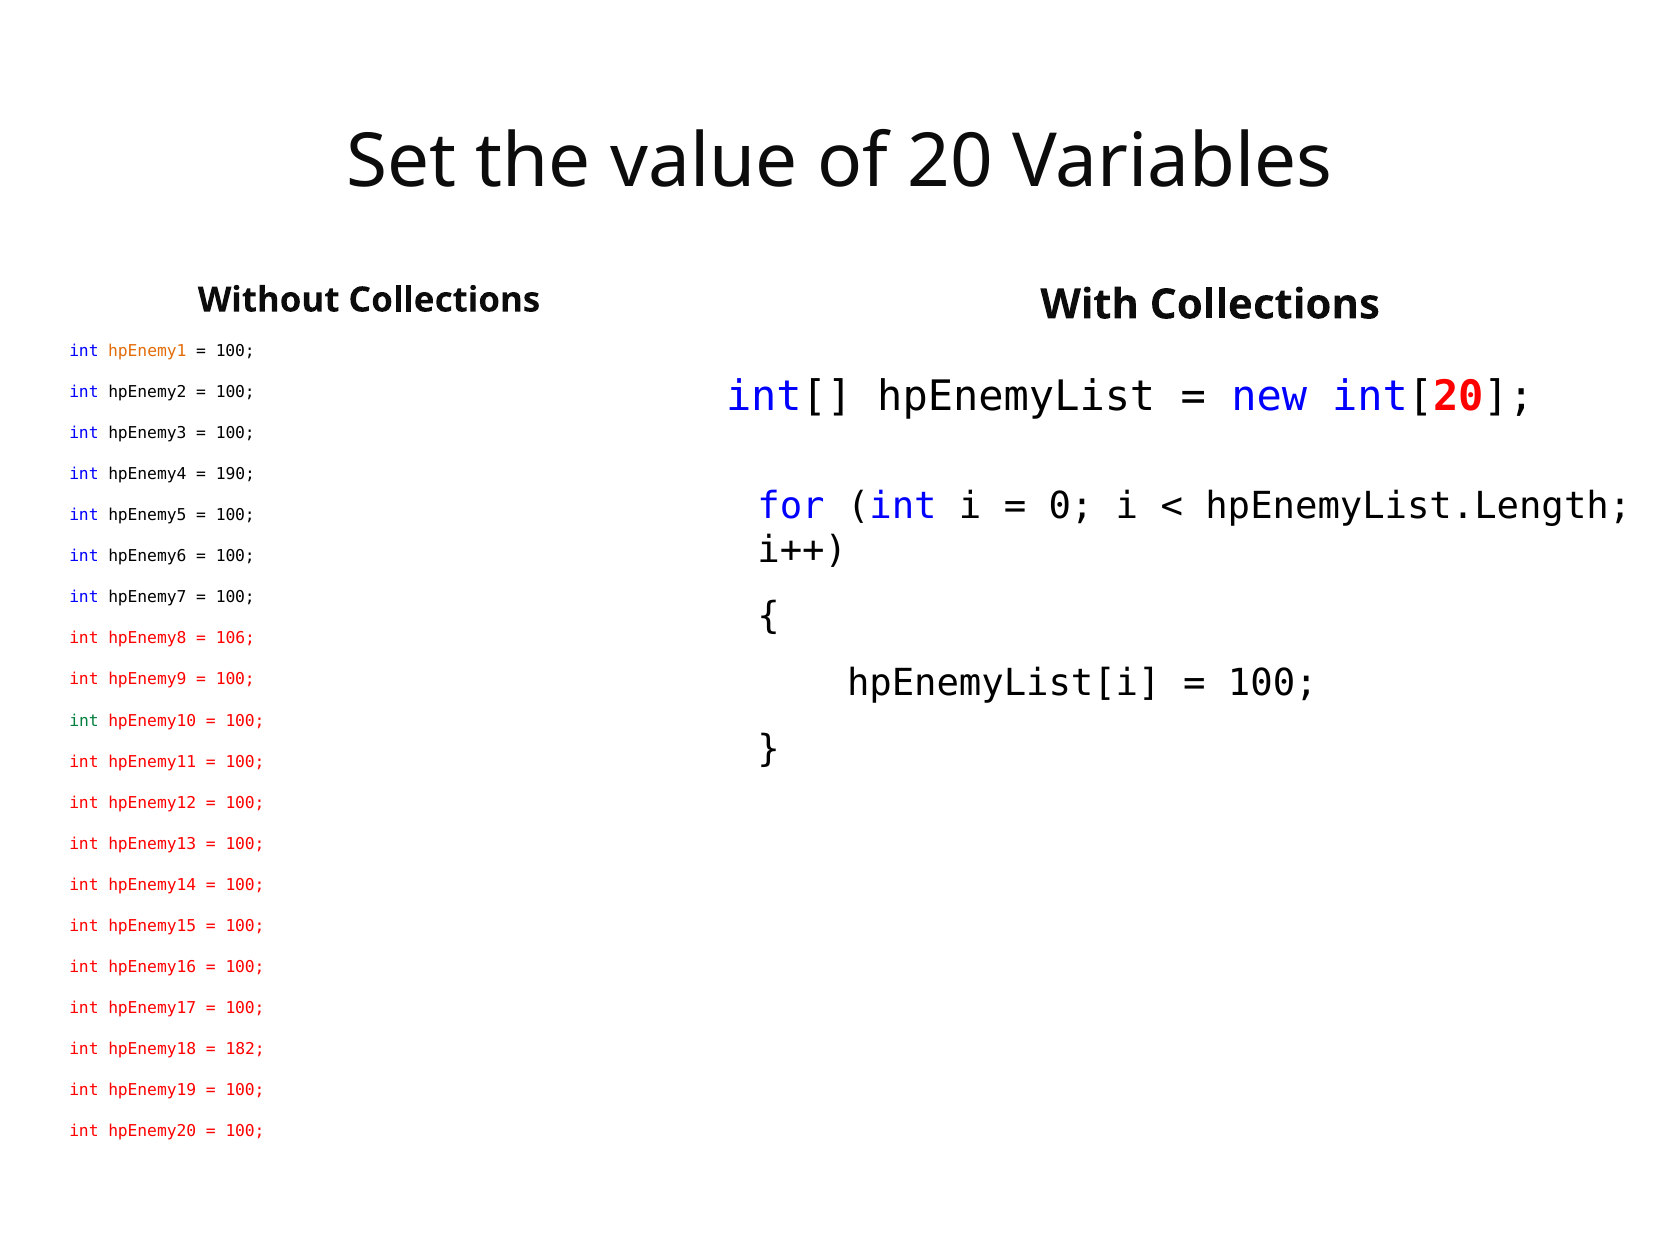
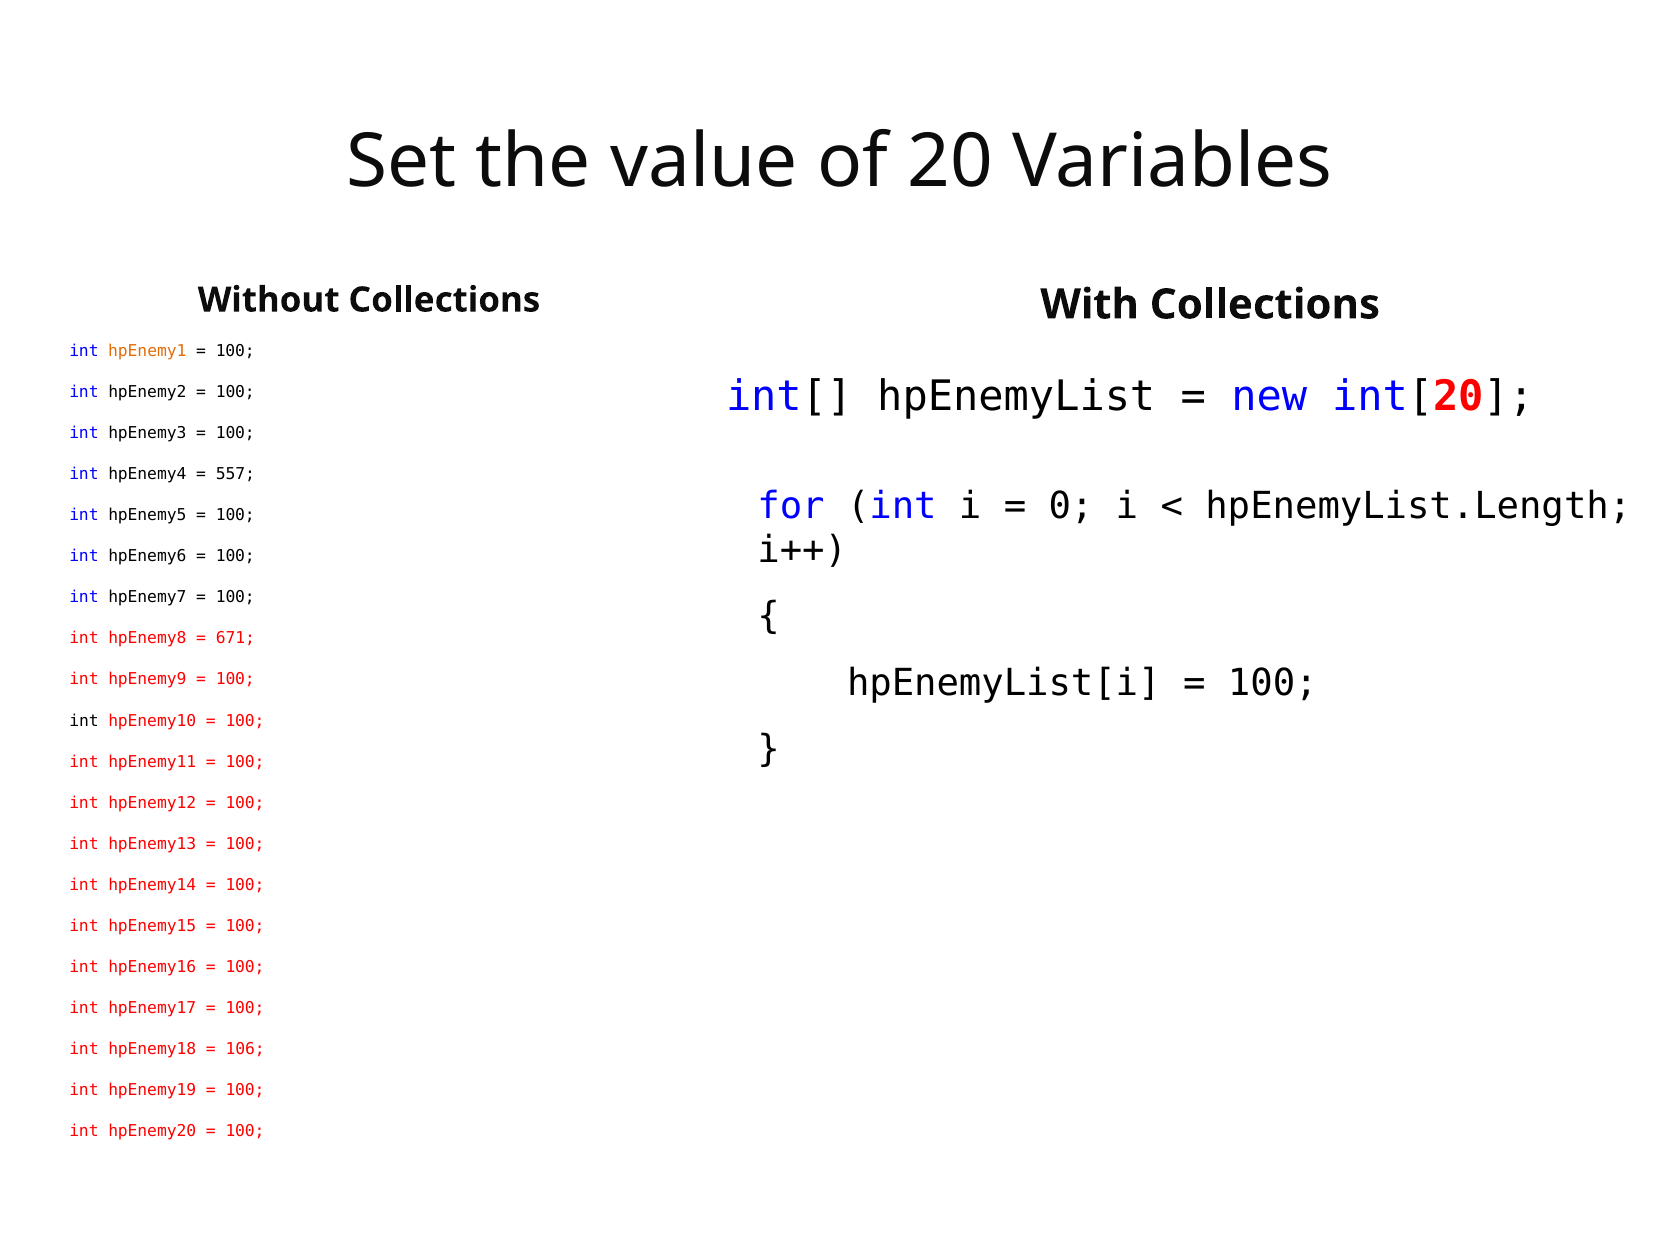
190: 190 -> 557 (235, 474)
106: 106 -> 671 (235, 638)
int colour: green -> black (84, 721)
182: 182 -> 106 (245, 1049)
